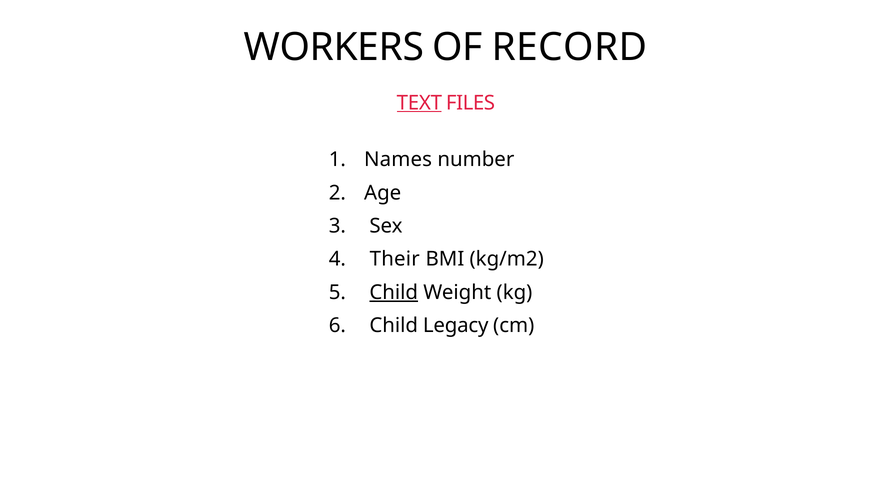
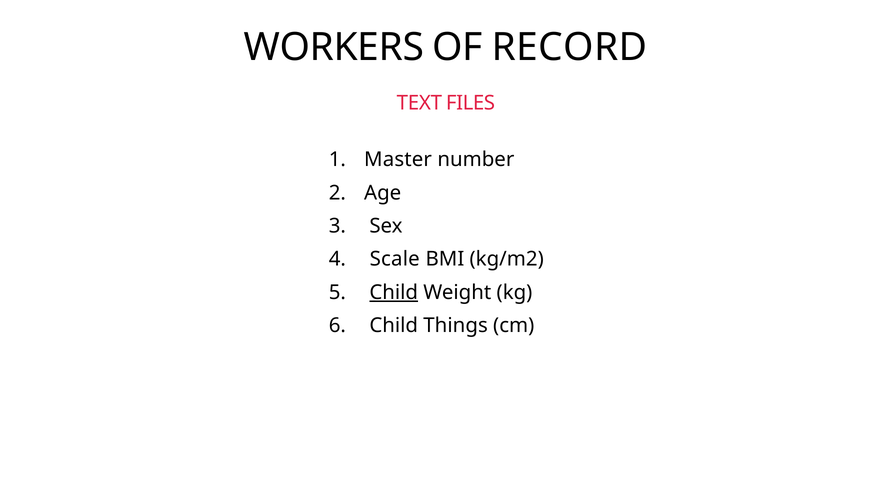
TEXT underline: present -> none (419, 103)
Names: Names -> Master (398, 159)
Their: Their -> Scale (395, 259)
Legacy: Legacy -> Things (456, 326)
